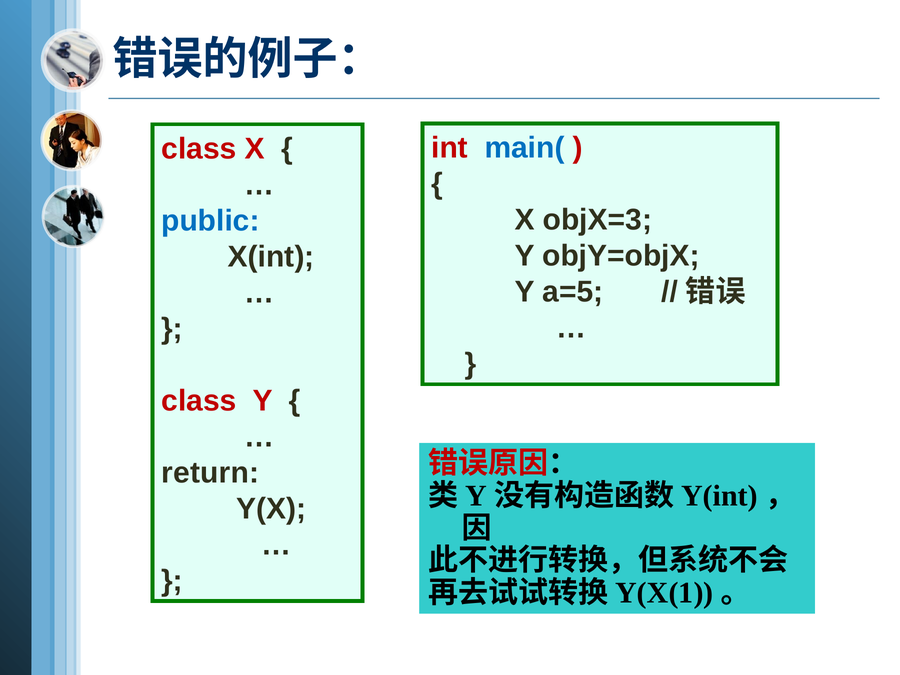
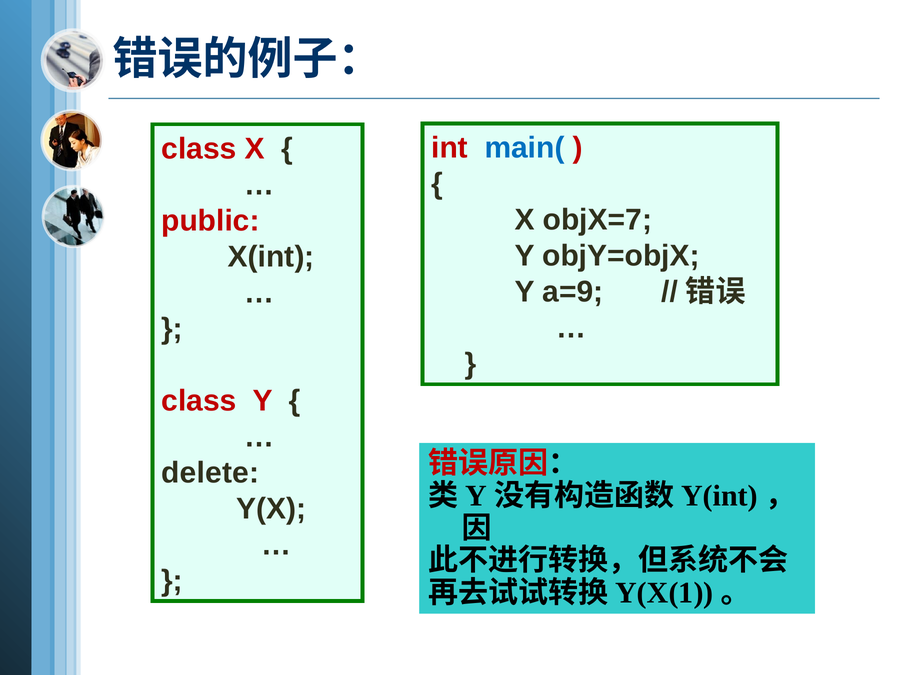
objX=3: objX=3 -> objX=7 (597, 220)
public colour: blue -> red (210, 221)
a=5: a=5 -> a=9 (573, 292)
return: return -> delete (210, 473)
